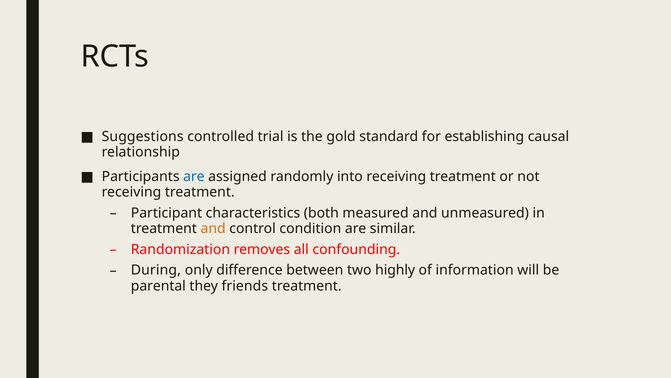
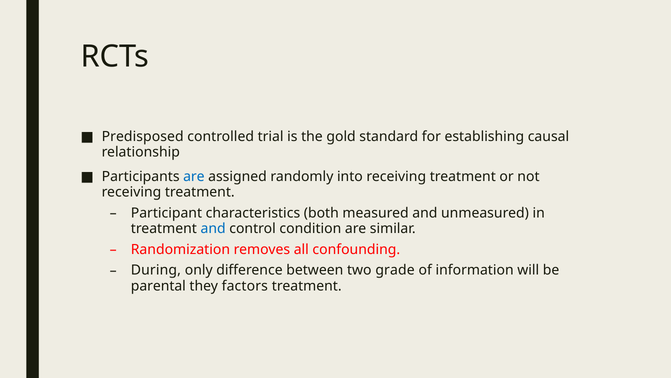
Suggestions: Suggestions -> Predisposed (143, 136)
and colour: orange -> blue (213, 228)
highly: highly -> grade (395, 270)
friends: friends -> factors (245, 286)
